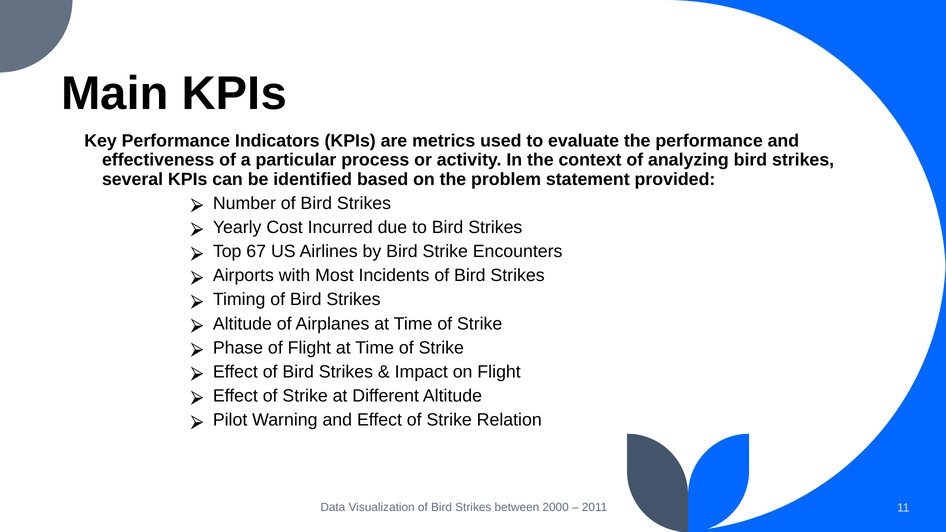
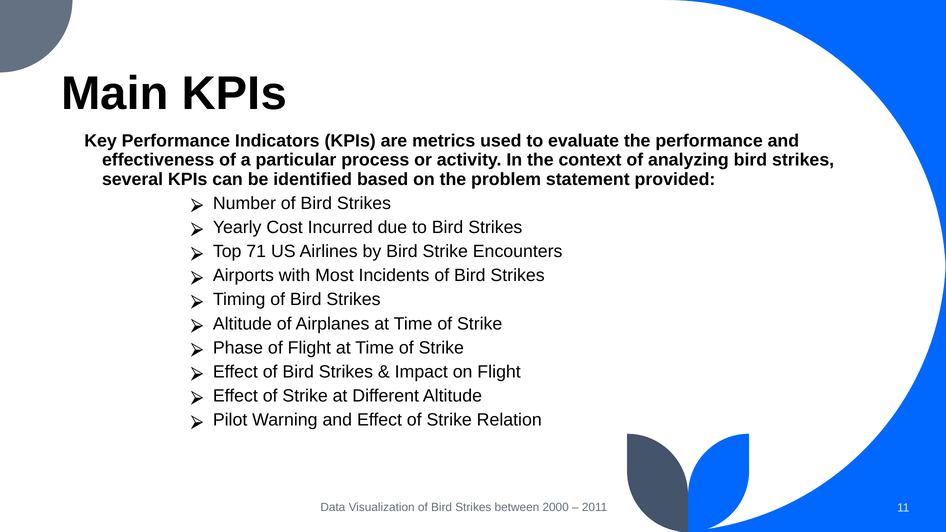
67: 67 -> 71 (256, 251)
